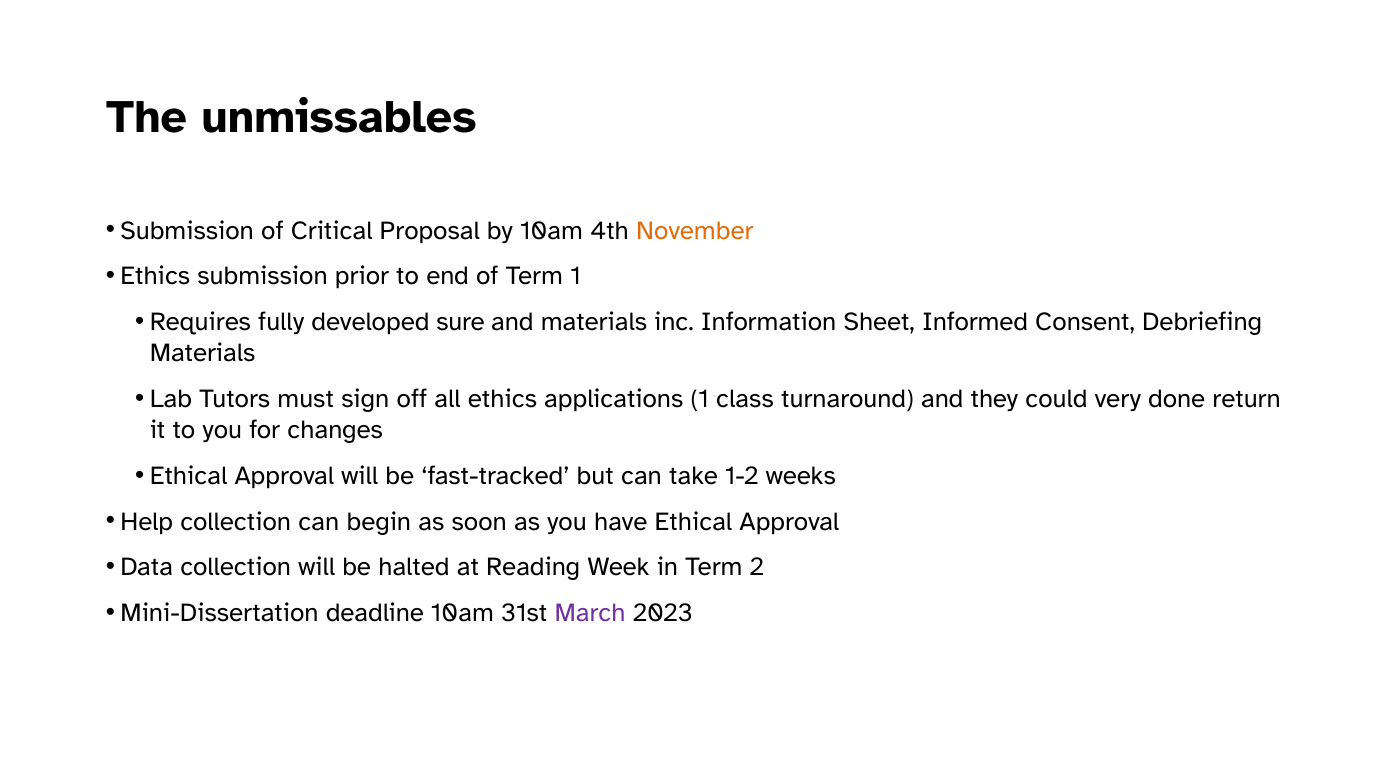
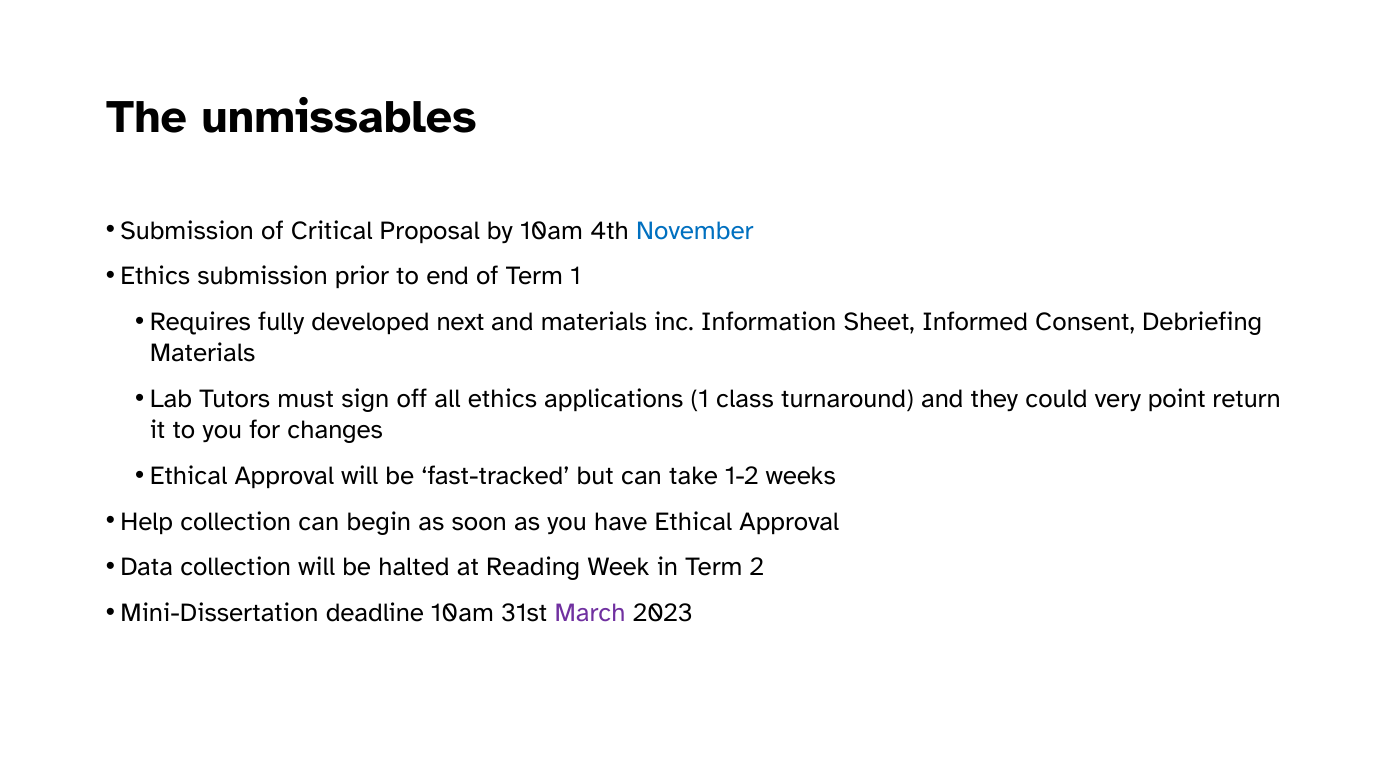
November colour: orange -> blue (695, 230)
sure: sure -> next (460, 322)
done: done -> point (1177, 399)
